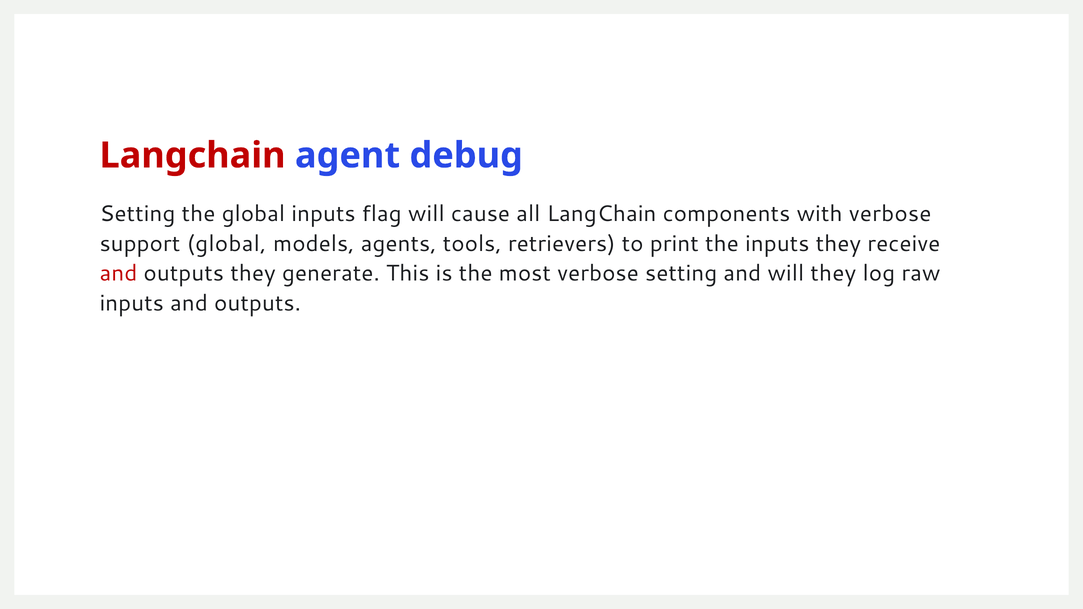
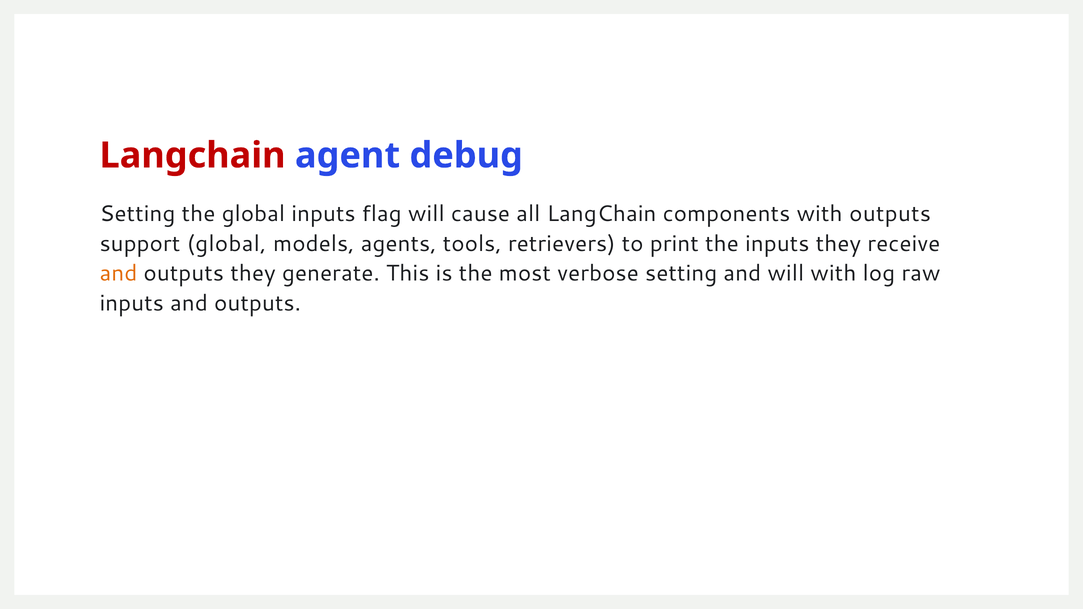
with verbose: verbose -> outputs (890, 214)
and colour: red -> orange (118, 274)
will they: they -> with (833, 274)
